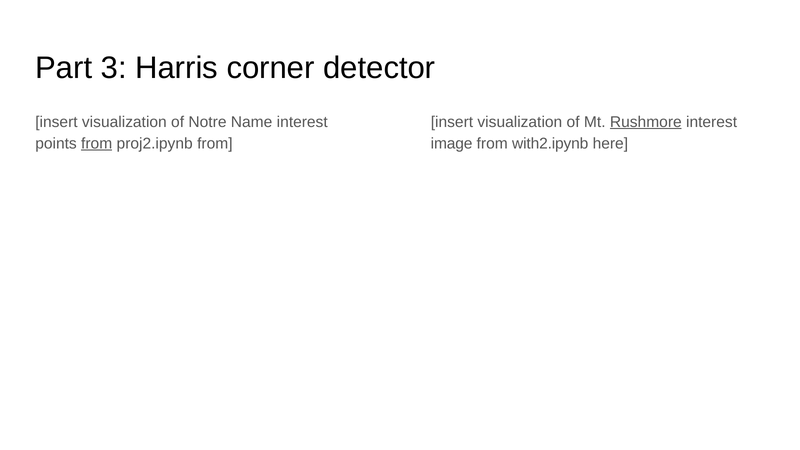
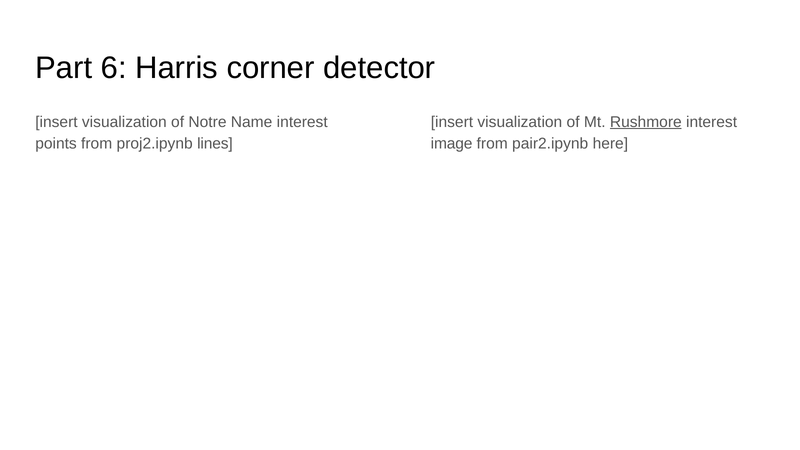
3: 3 -> 6 (114, 68)
from underline: present -> none (97, 143)
proj2.ipynb from: from -> lines (215, 143)
with2.ipynb: with2.ipynb -> pair2.ipynb (550, 143)
